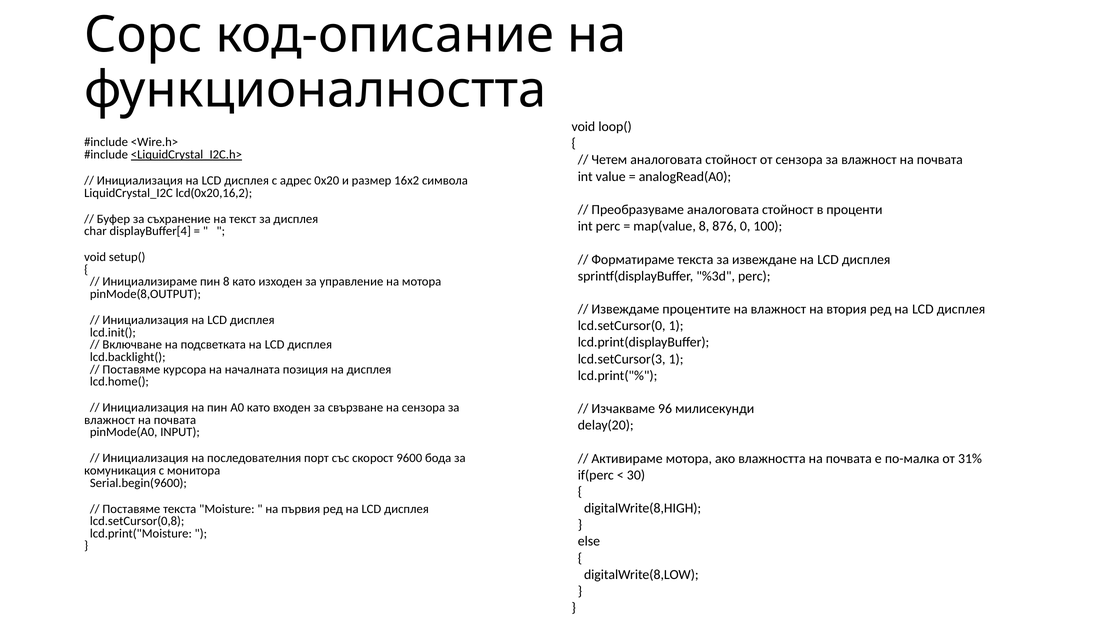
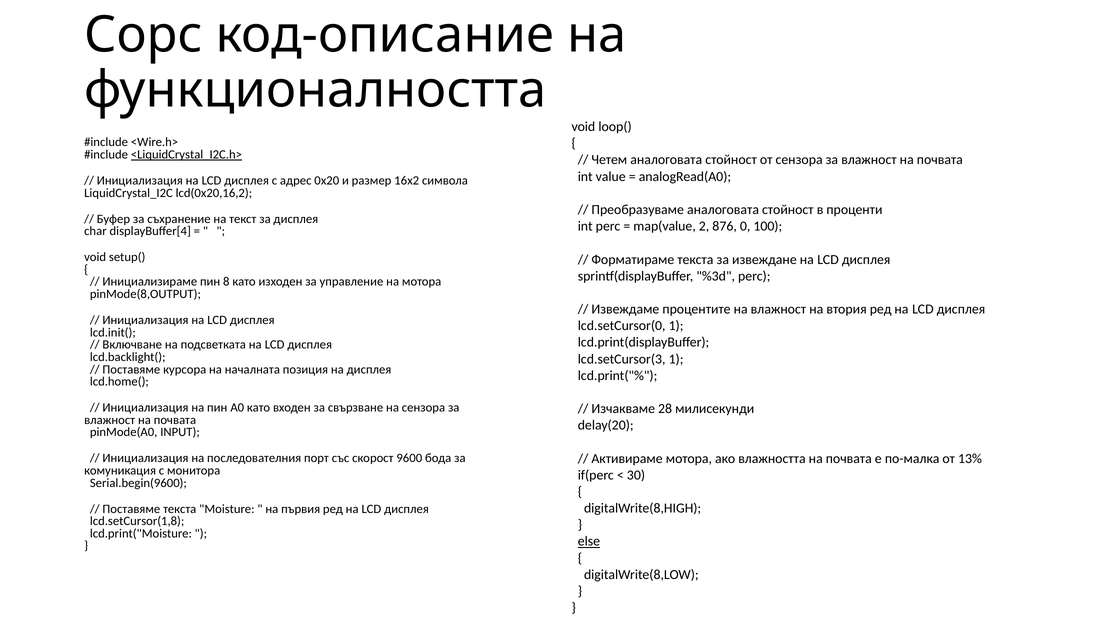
map(value 8: 8 -> 2 (704, 226)
96: 96 -> 28 (665, 408)
31%: 31% -> 13% (970, 458)
lcd.setCursor(0,8: lcd.setCursor(0,8 -> lcd.setCursor(1,8 (137, 521)
else underline: none -> present (589, 541)
